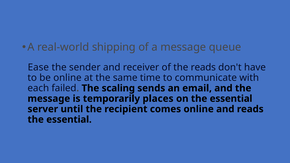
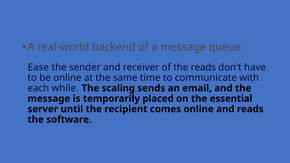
shipping: shipping -> backend (114, 47)
failed: failed -> while (64, 88)
places: places -> placed (158, 99)
essential: essential -> software (69, 120)
